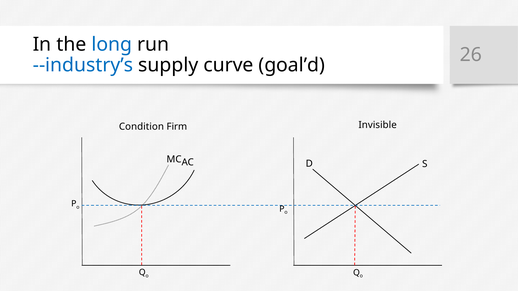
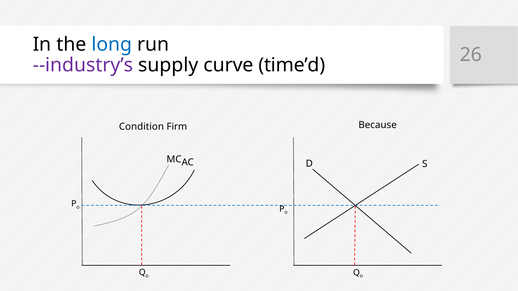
--industry’s colour: blue -> purple (83, 65)
goal’d: goal’d -> time’d (292, 65)
Invisible: Invisible -> Because (378, 125)
